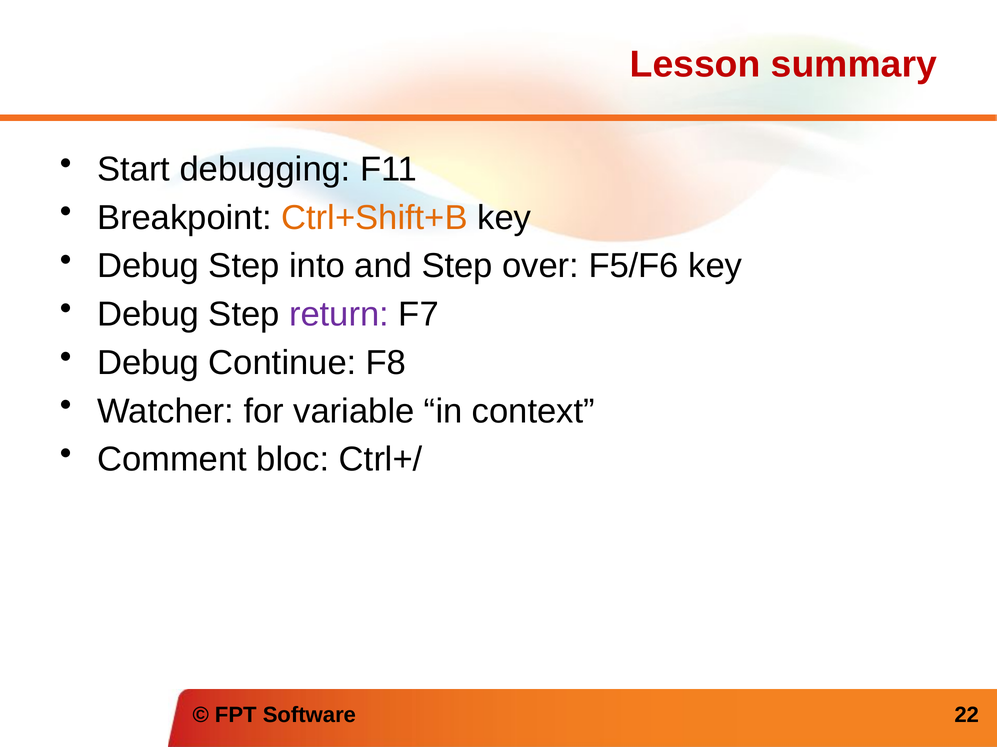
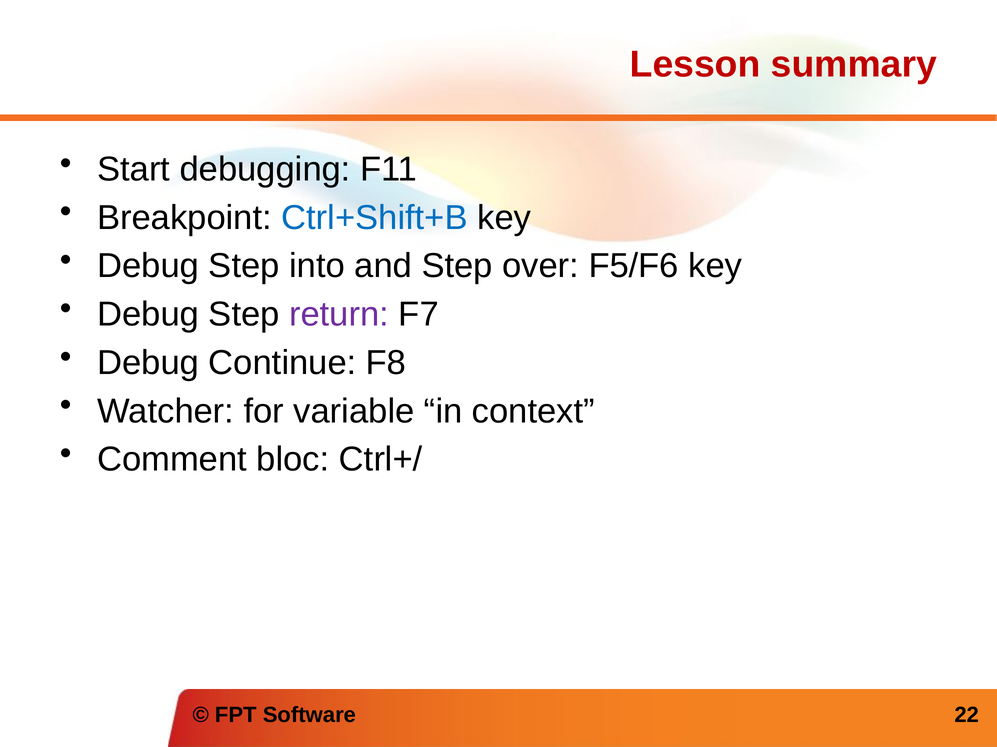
Ctrl+Shift+B colour: orange -> blue (374, 218)
